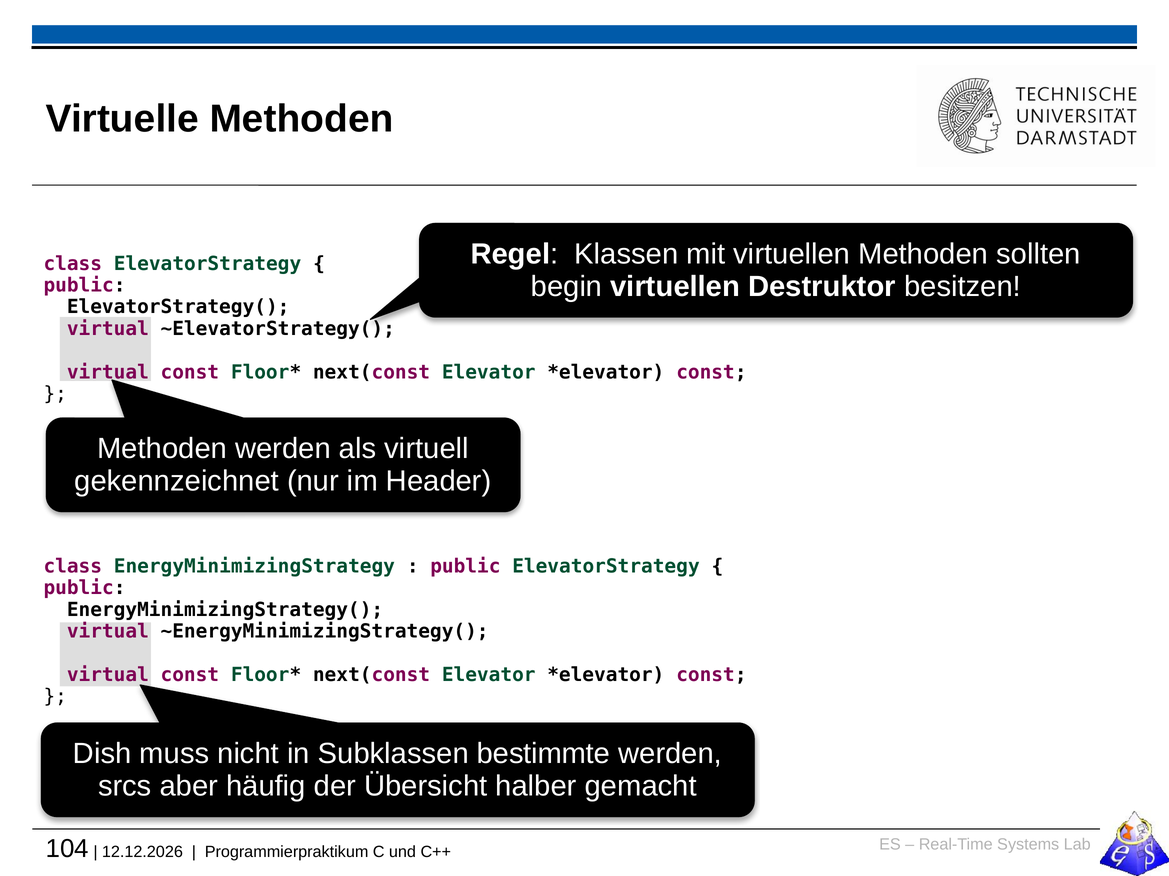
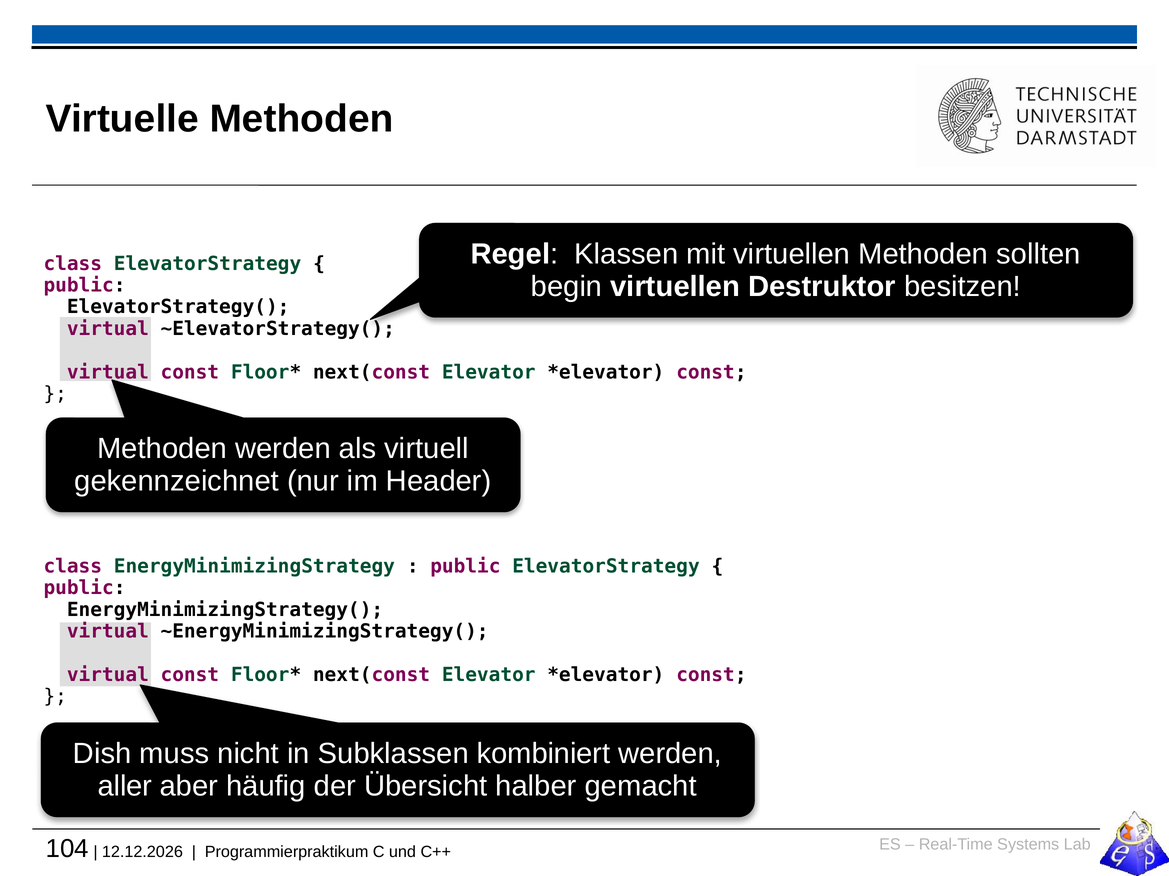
bestimmte: bestimmte -> kombiniert (543, 754)
srcs: srcs -> aller (125, 787)
